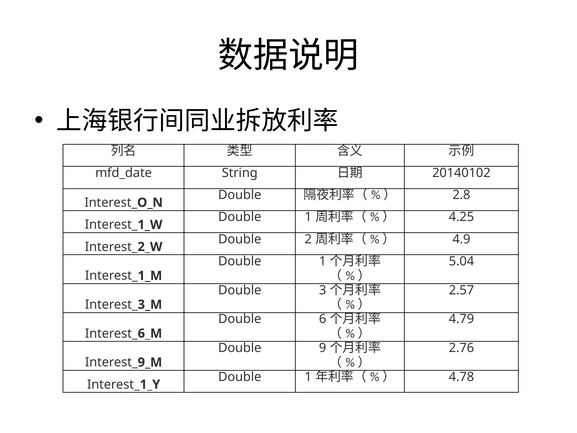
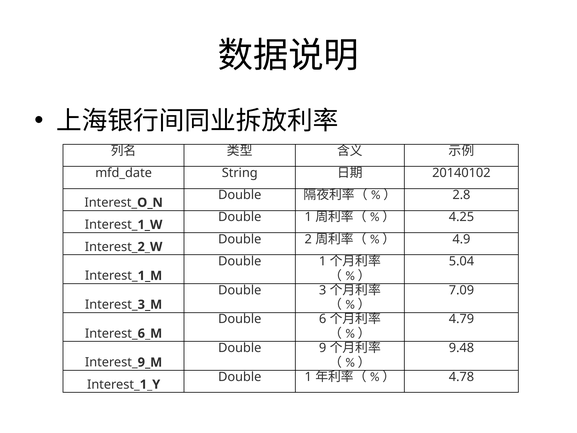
2.57: 2.57 -> 7.09 (461, 290)
2.76: 2.76 -> 9.48 (461, 348)
